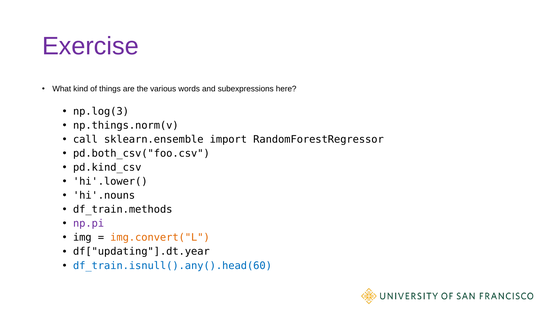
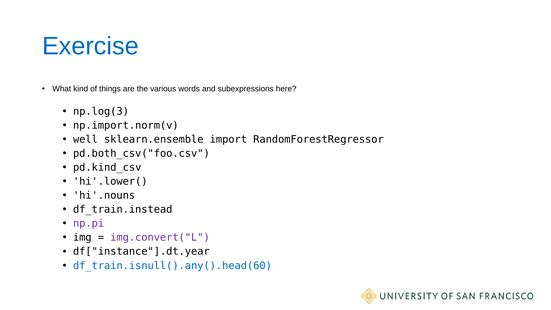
Exercise colour: purple -> blue (90, 46)
np.things.norm(v: np.things.norm(v -> np.import.norm(v (126, 125)
call: call -> well (85, 139)
df_train.methods: df_train.methods -> df_train.instead (123, 209)
img.convert("L colour: orange -> purple (160, 238)
df["updating"].dt.year: df["updating"].dt.year -> df["instance"].dt.year (141, 252)
